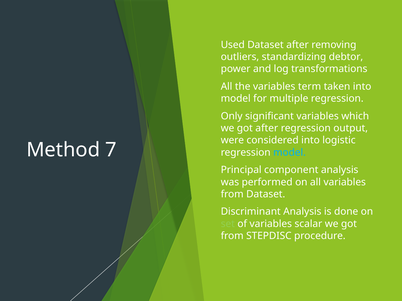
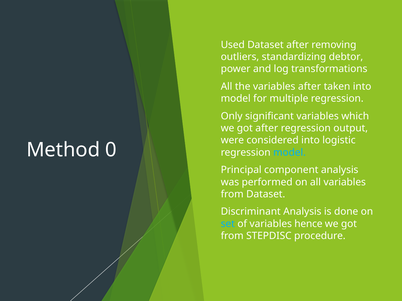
variables term: term -> after (310, 87)
7: 7 -> 0 (111, 150)
set colour: light green -> light blue (228, 224)
scalar: scalar -> hence (308, 224)
